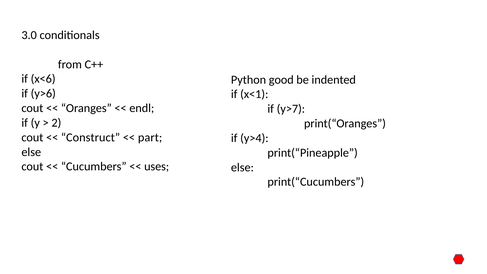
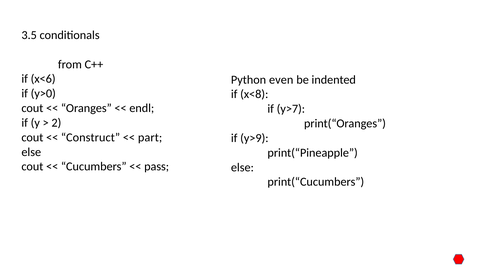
3.0: 3.0 -> 3.5 (29, 35)
good: good -> even (281, 80)
y>6: y>6 -> y>0 (43, 94)
x<1: x<1 -> x<8 (254, 94)
y>4: y>4 -> y>9 (254, 138)
uses: uses -> pass (157, 167)
